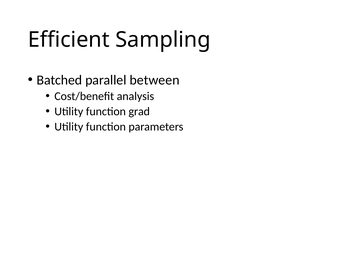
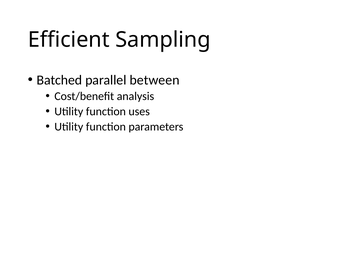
grad: grad -> uses (139, 111)
